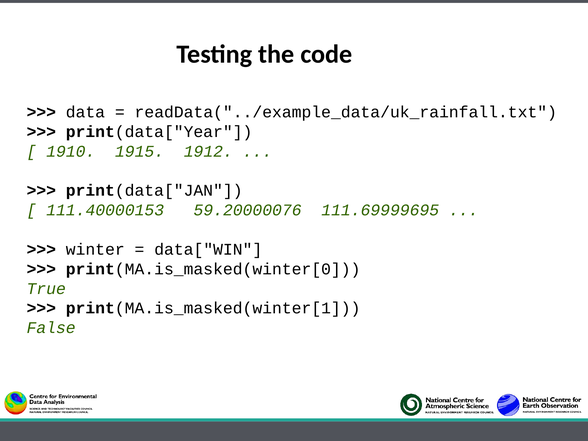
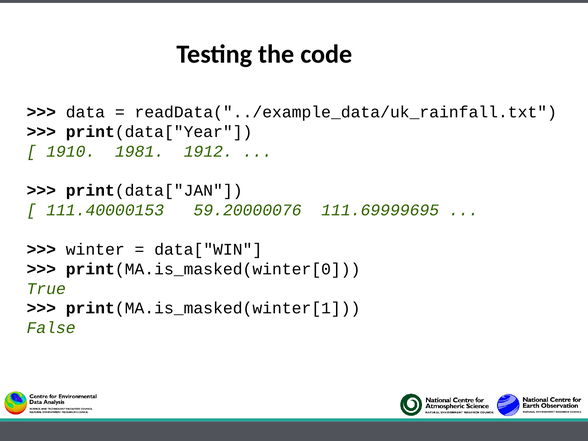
1915: 1915 -> 1981 (140, 151)
